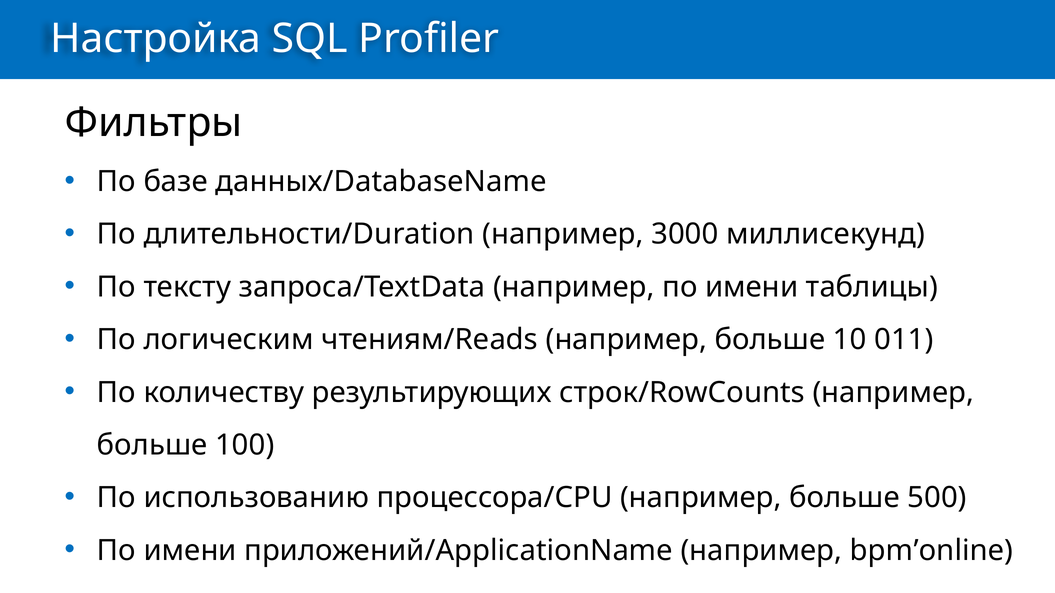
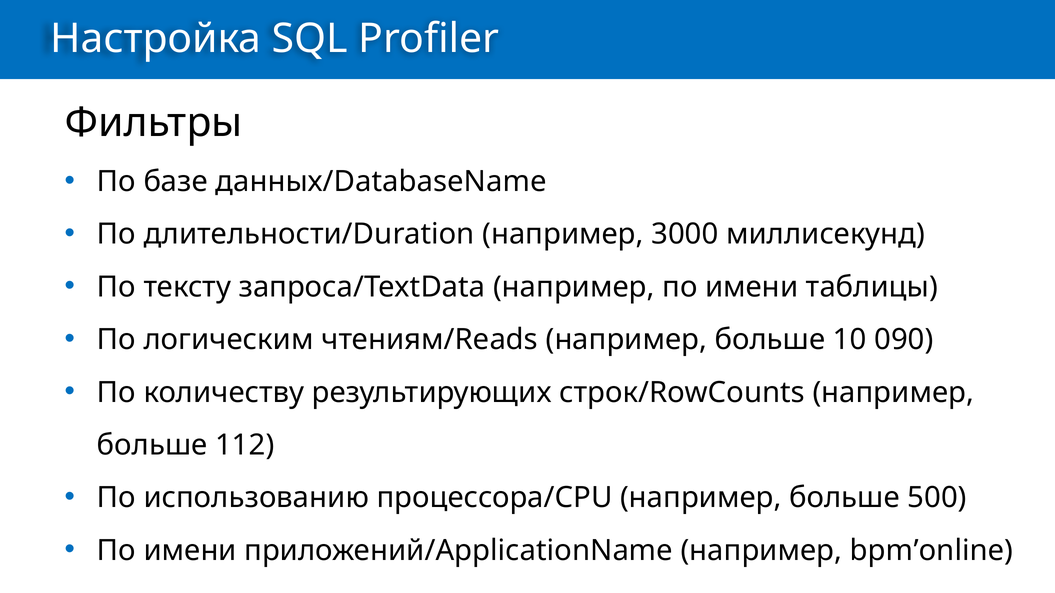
011: 011 -> 090 (904, 340)
100: 100 -> 112 (245, 445)
